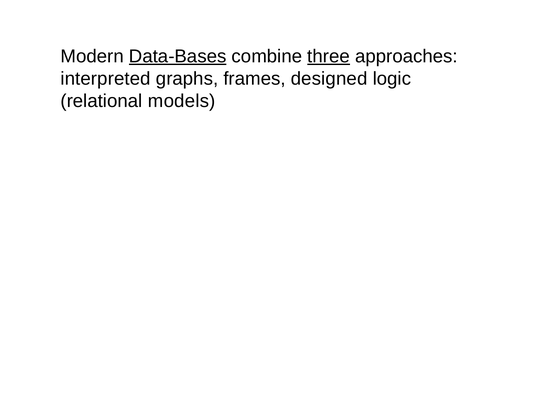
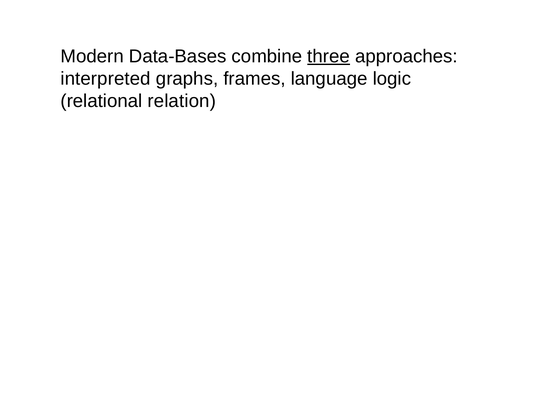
Data-Bases underline: present -> none (178, 56)
designed: designed -> language (329, 79)
models: models -> relation (182, 101)
